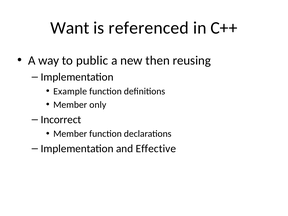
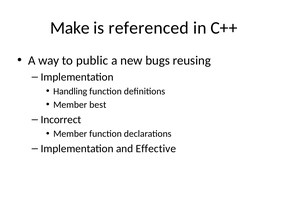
Want: Want -> Make (70, 28)
then: then -> bugs (158, 60)
Example: Example -> Handling (70, 91)
only: only -> best (98, 105)
